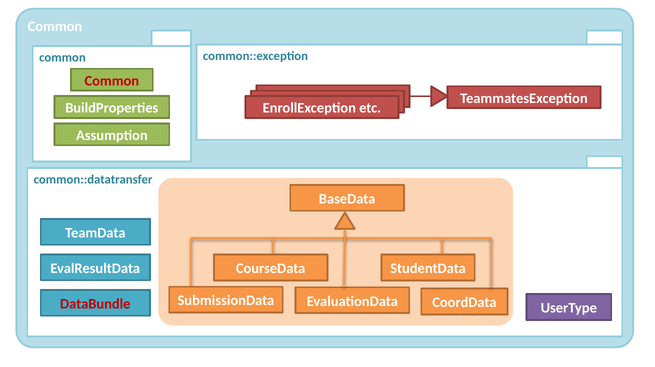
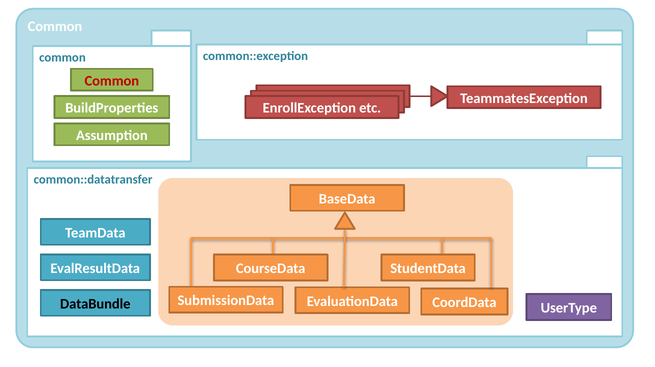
DataBundle colour: red -> black (95, 304)
